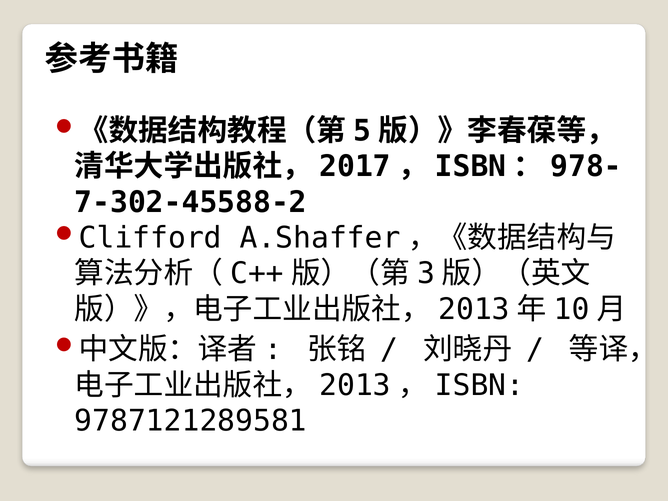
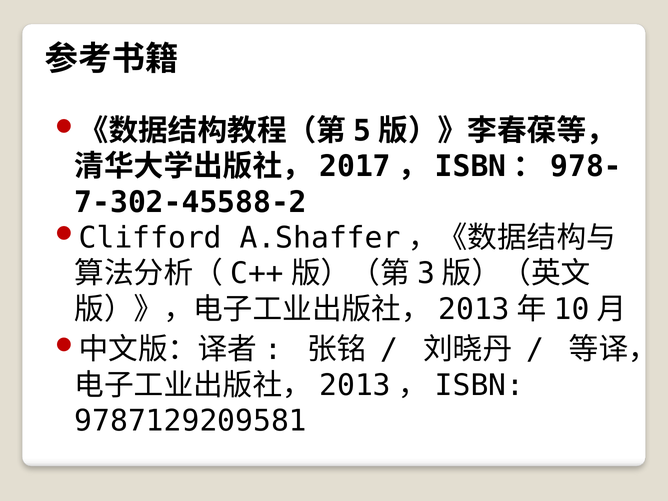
9787121289581: 9787121289581 -> 9787129209581 (191, 421)
